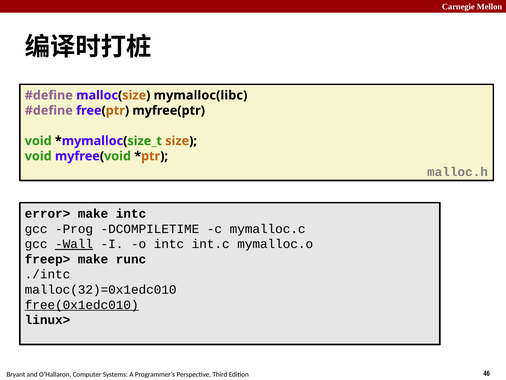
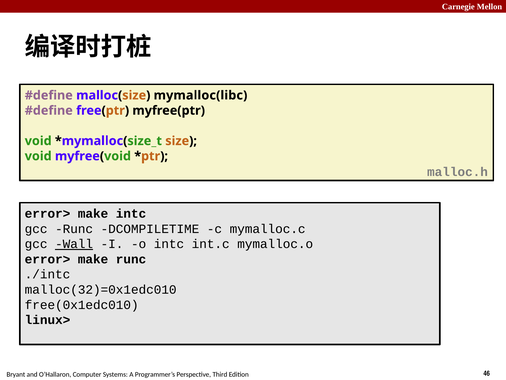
gcc Prog: Prog -> Runc (74, 229)
freep>: freep> -> error> (48, 259)
free(0x1edc010 underline: present -> none (82, 304)
